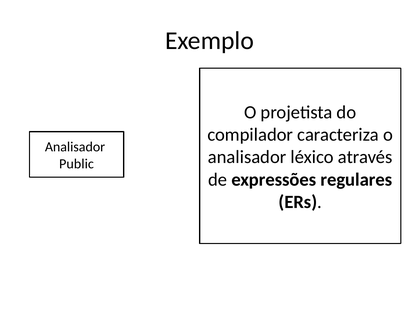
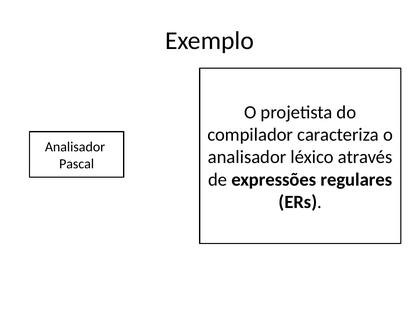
Public: Public -> Pascal (77, 163)
